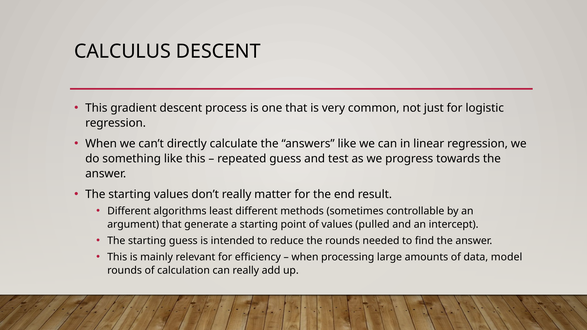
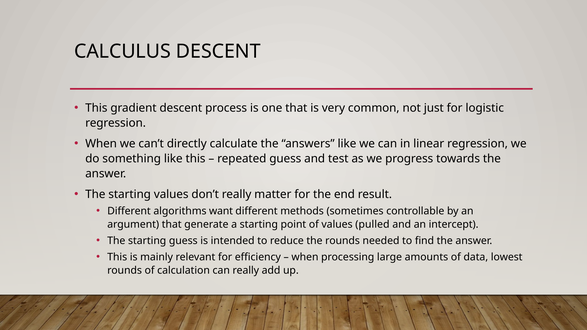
least: least -> want (221, 211)
model: model -> lowest (507, 257)
